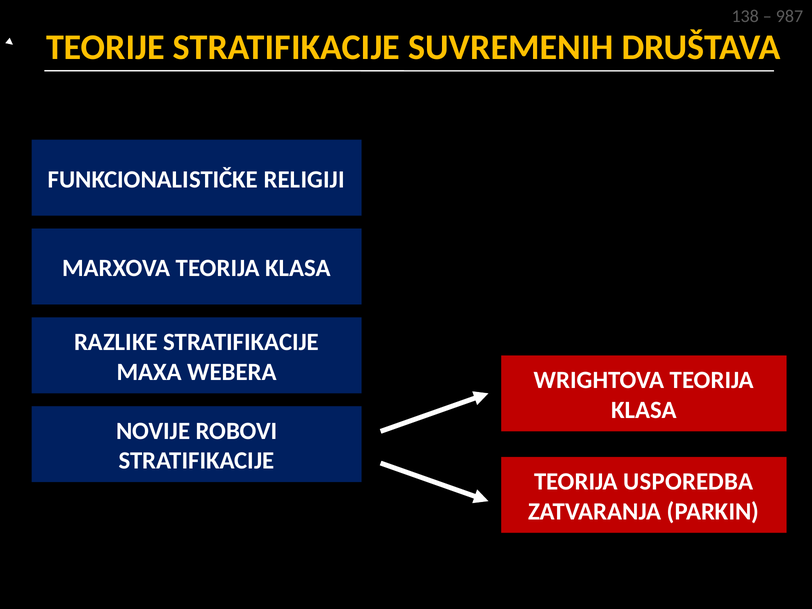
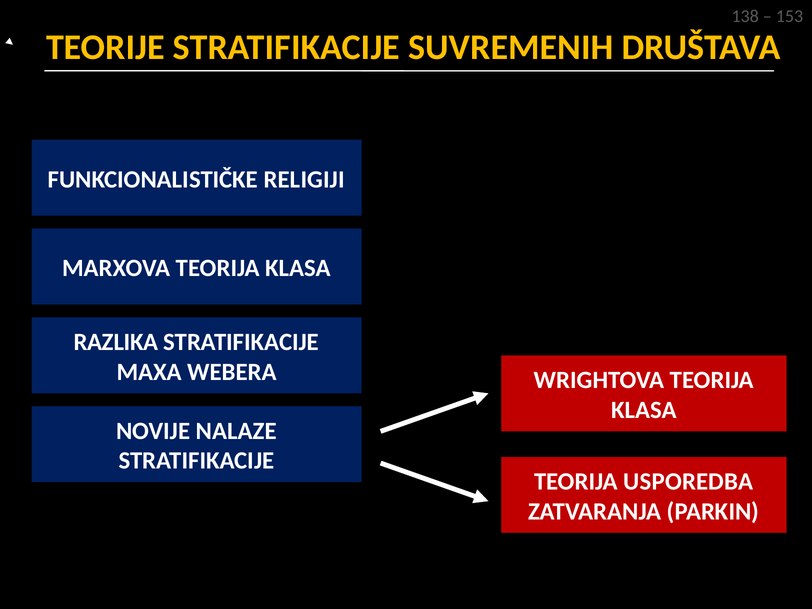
987: 987 -> 153 (790, 16)
RAZLIKE: RAZLIKE -> RAZLIKA (116, 342)
ROBOVI: ROBOVI -> NALAZE (236, 431)
